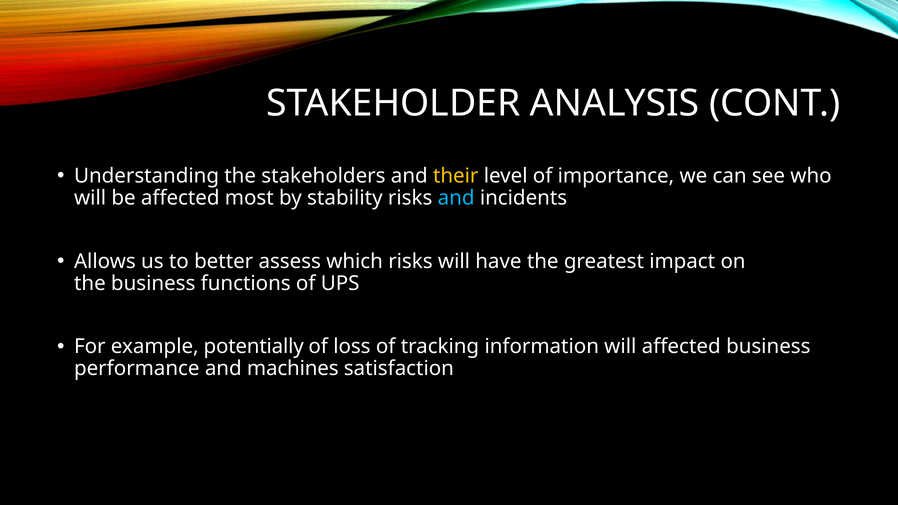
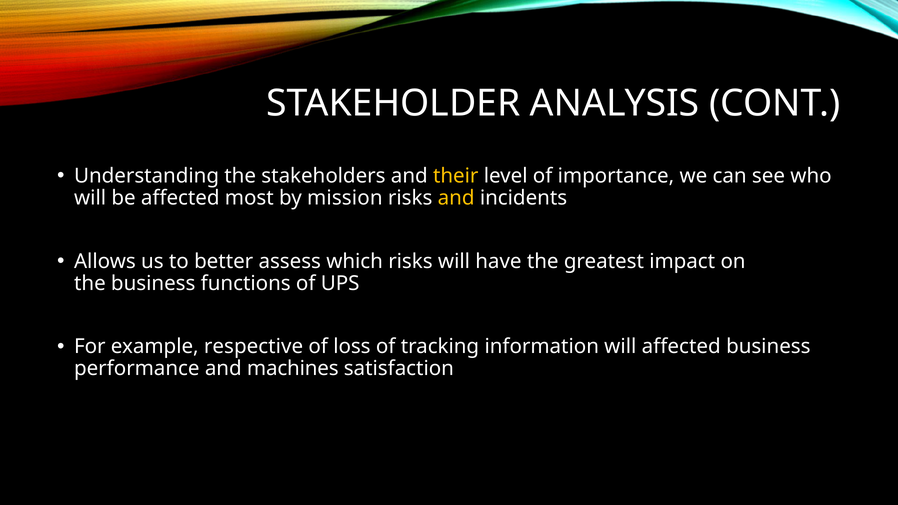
stability: stability -> mission (345, 198)
and colour: light blue -> yellow (456, 198)
potentially: potentially -> respective (254, 347)
